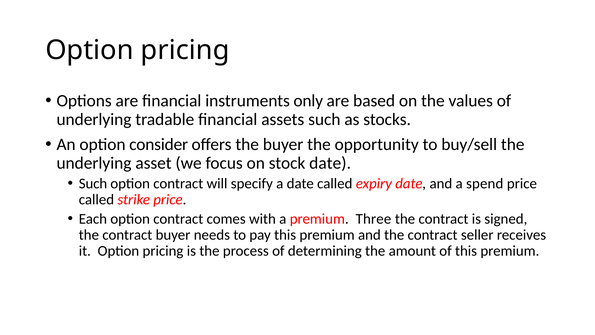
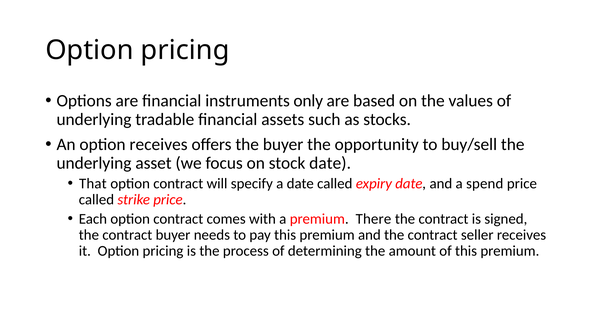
option consider: consider -> receives (159, 144)
Such: Such -> That (93, 183)
Three: Three -> There (373, 219)
